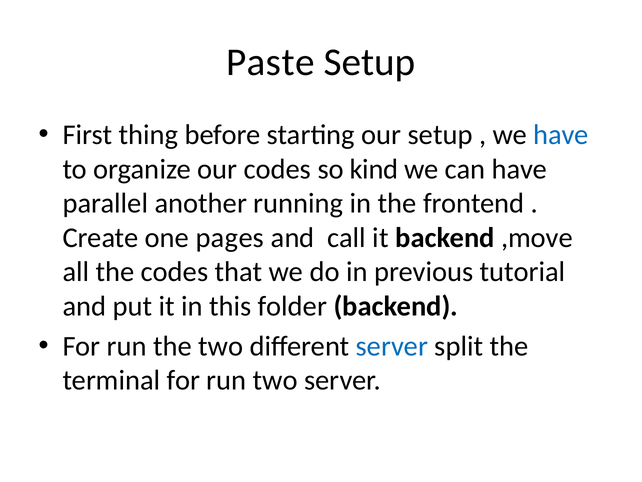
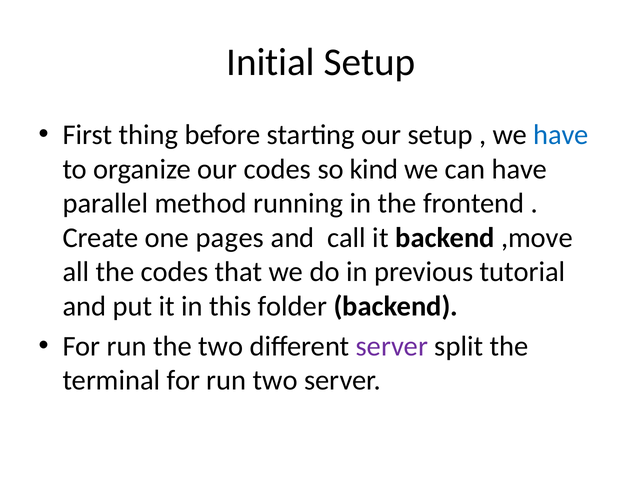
Paste: Paste -> Initial (271, 62)
another: another -> method (201, 203)
server colour: blue -> purple (392, 346)
